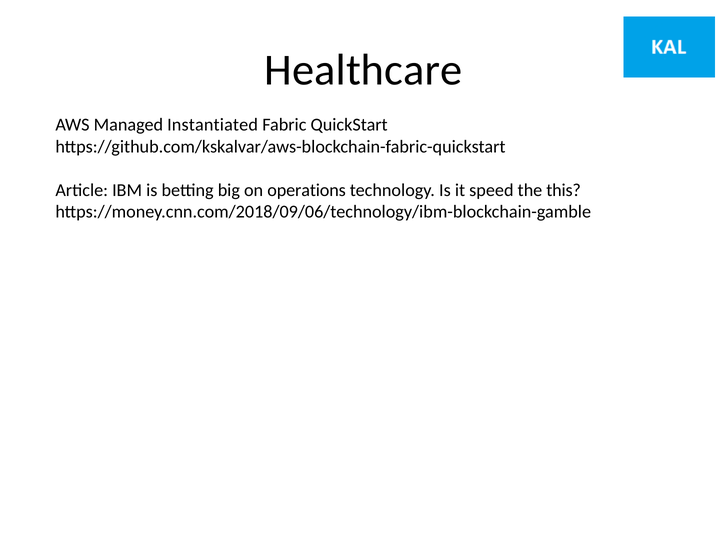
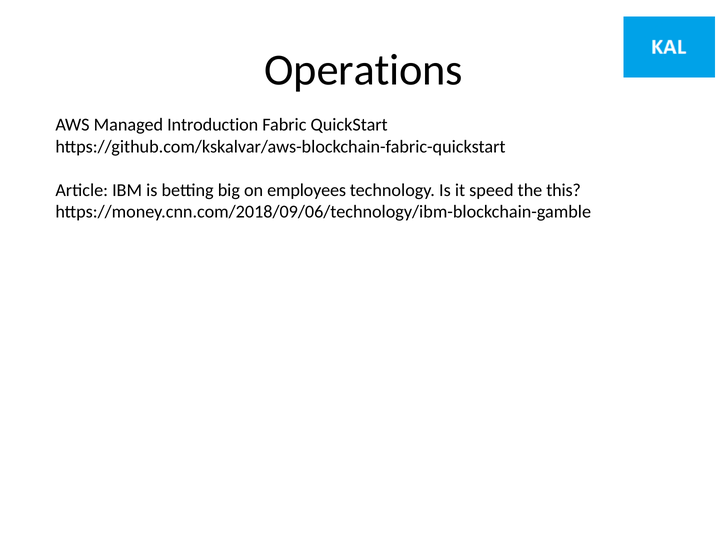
Healthcare: Healthcare -> Operations (364, 70)
Instantiated: Instantiated -> Introduction (213, 125)
operations: operations -> employees (307, 190)
